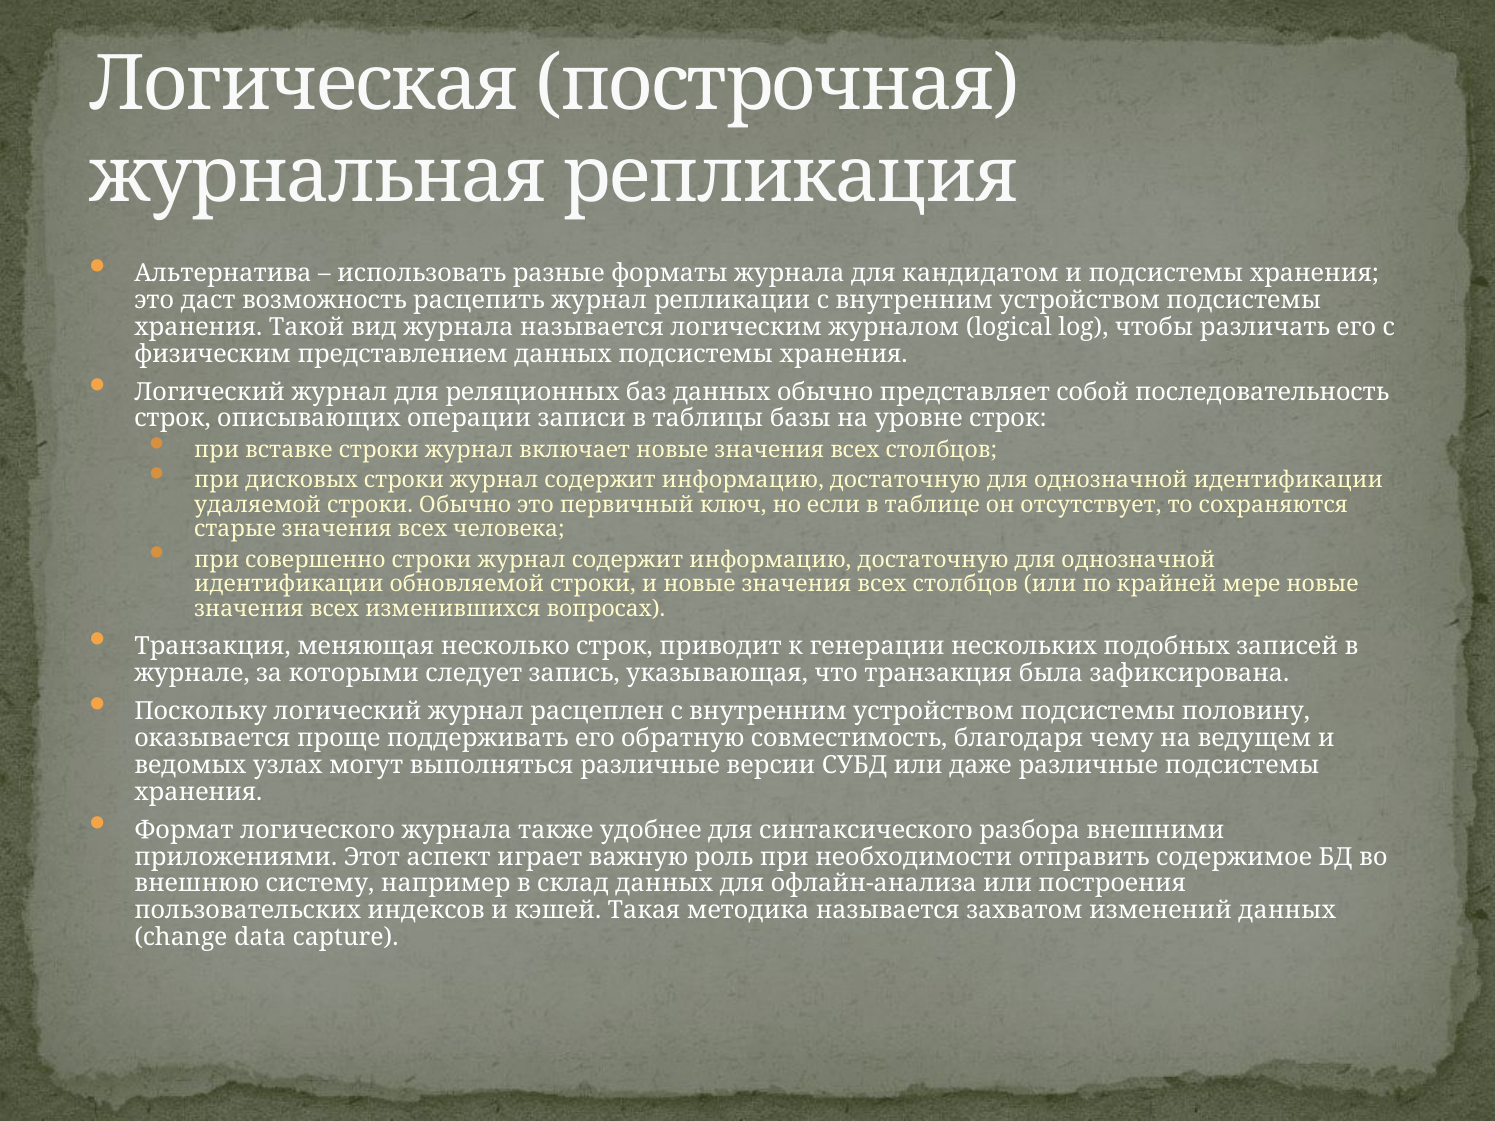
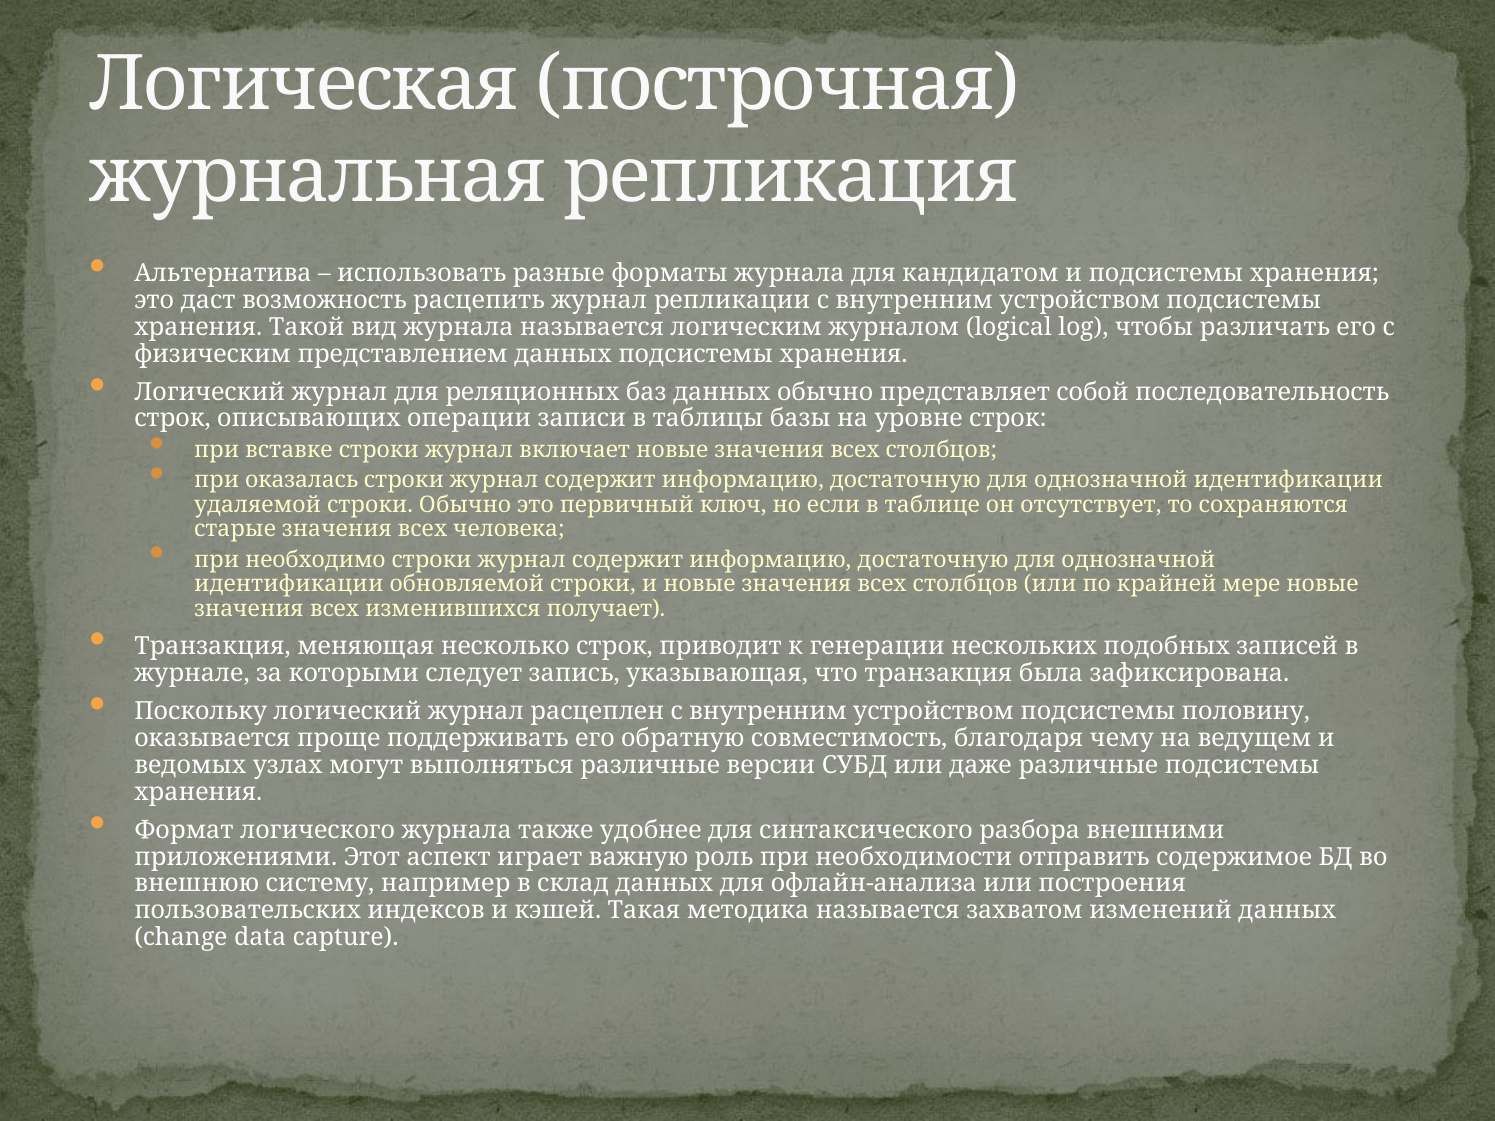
дисковых: дисковых -> оказалась (302, 480)
совершенно: совершенно -> необходимо (315, 560)
вопросах: вопросах -> получает (606, 609)
